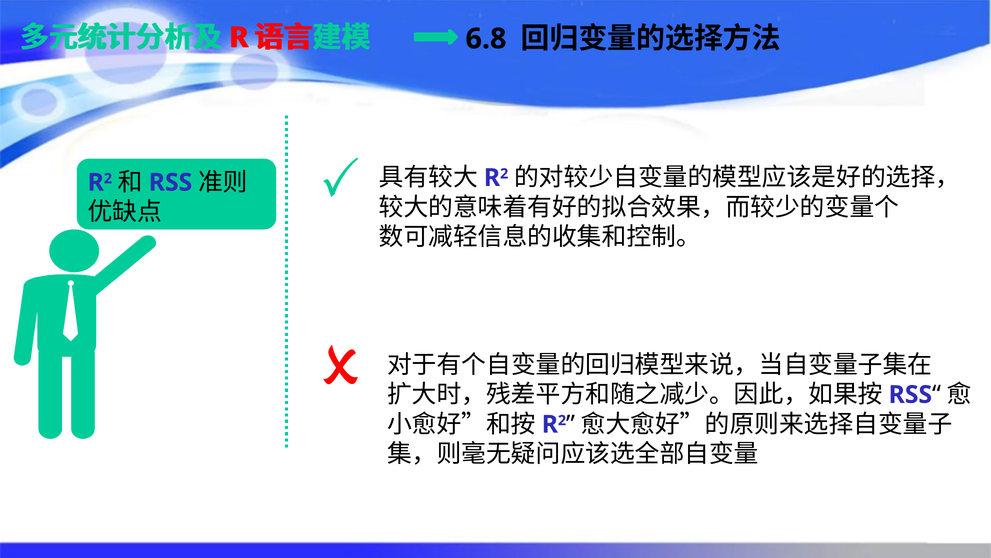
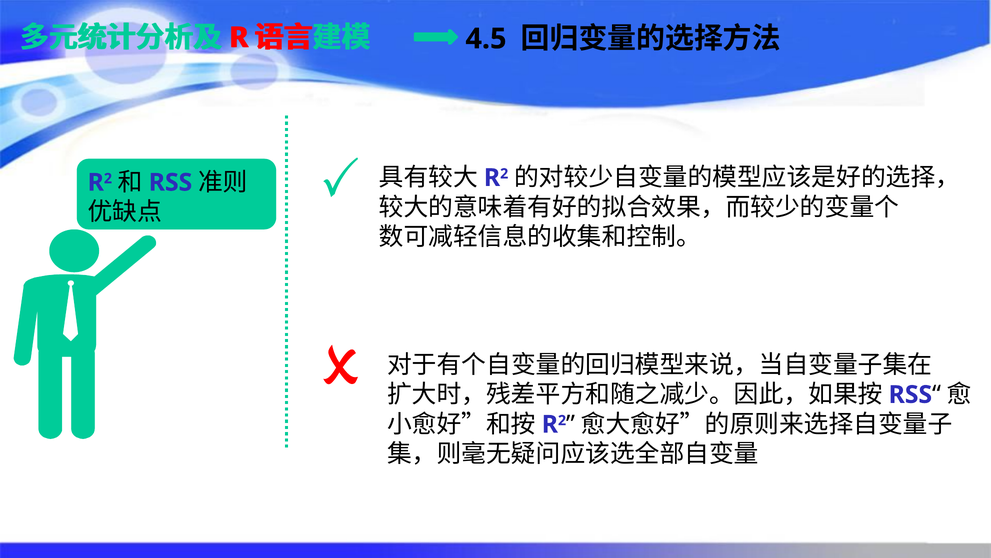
6.8: 6.8 -> 4.5 (486, 39)
